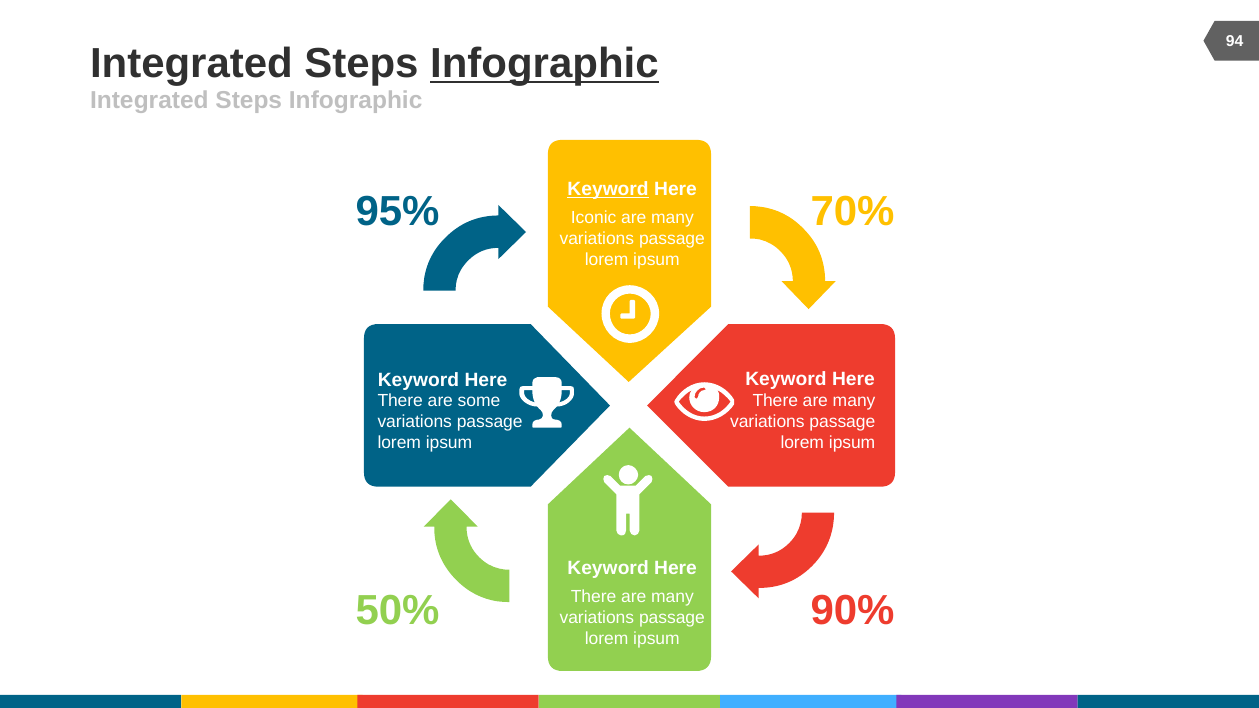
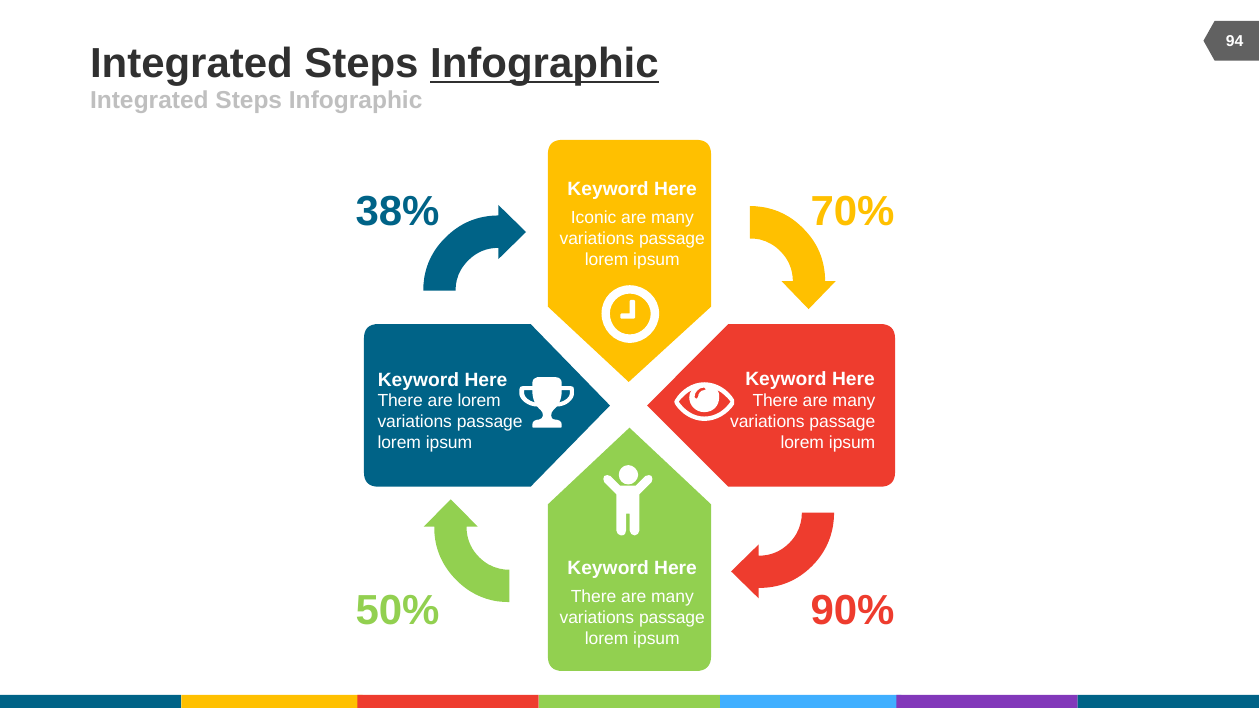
Keyword underline: present -> none (608, 189)
95%: 95% -> 38% (398, 212)
are some: some -> lorem (479, 401)
